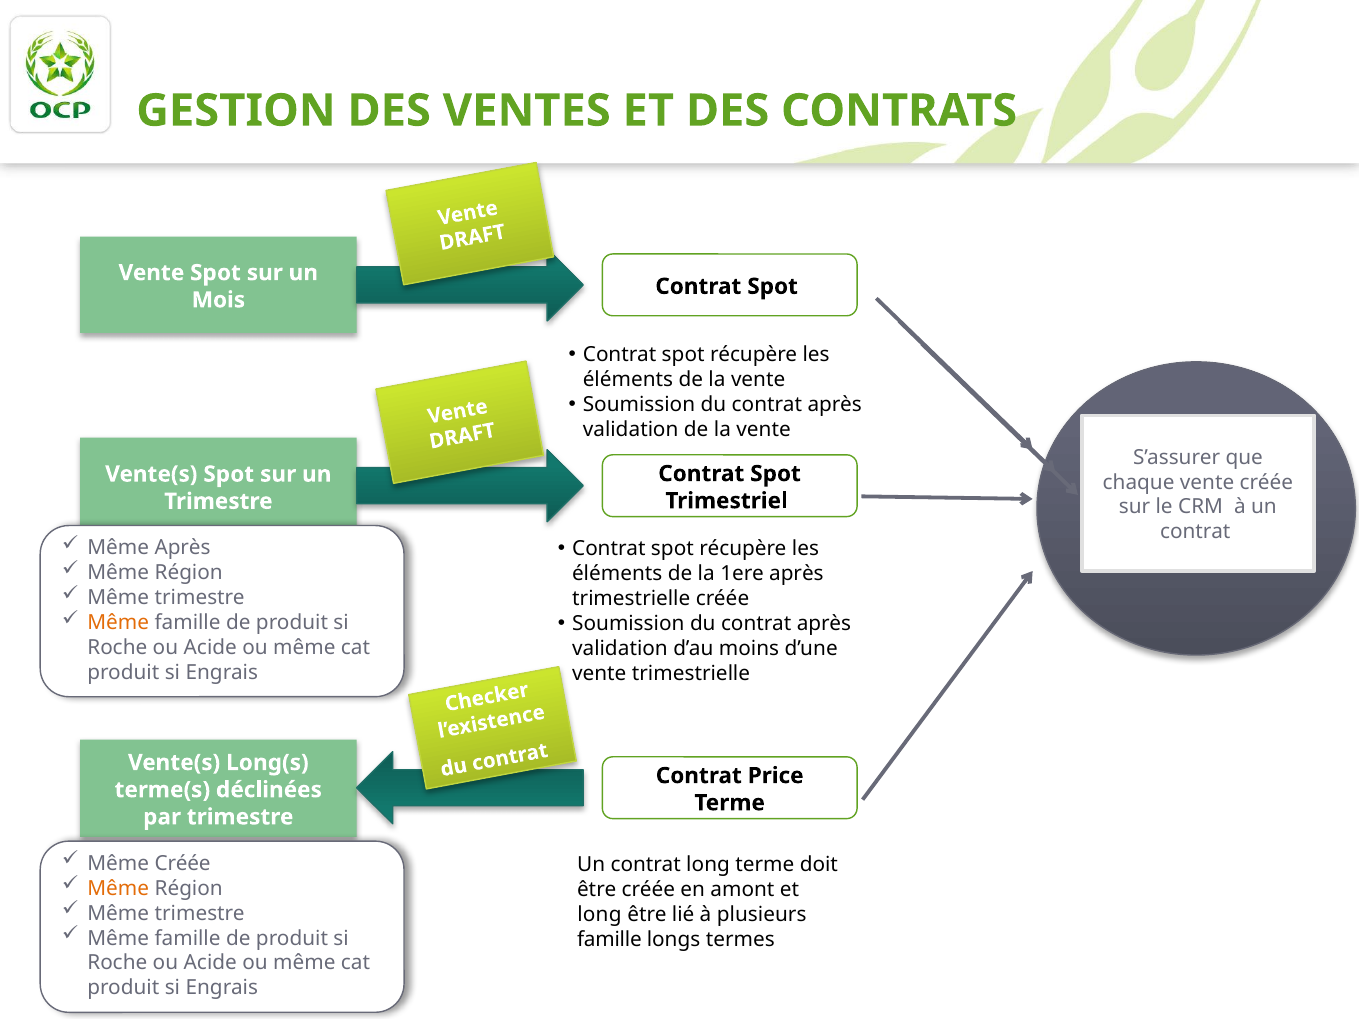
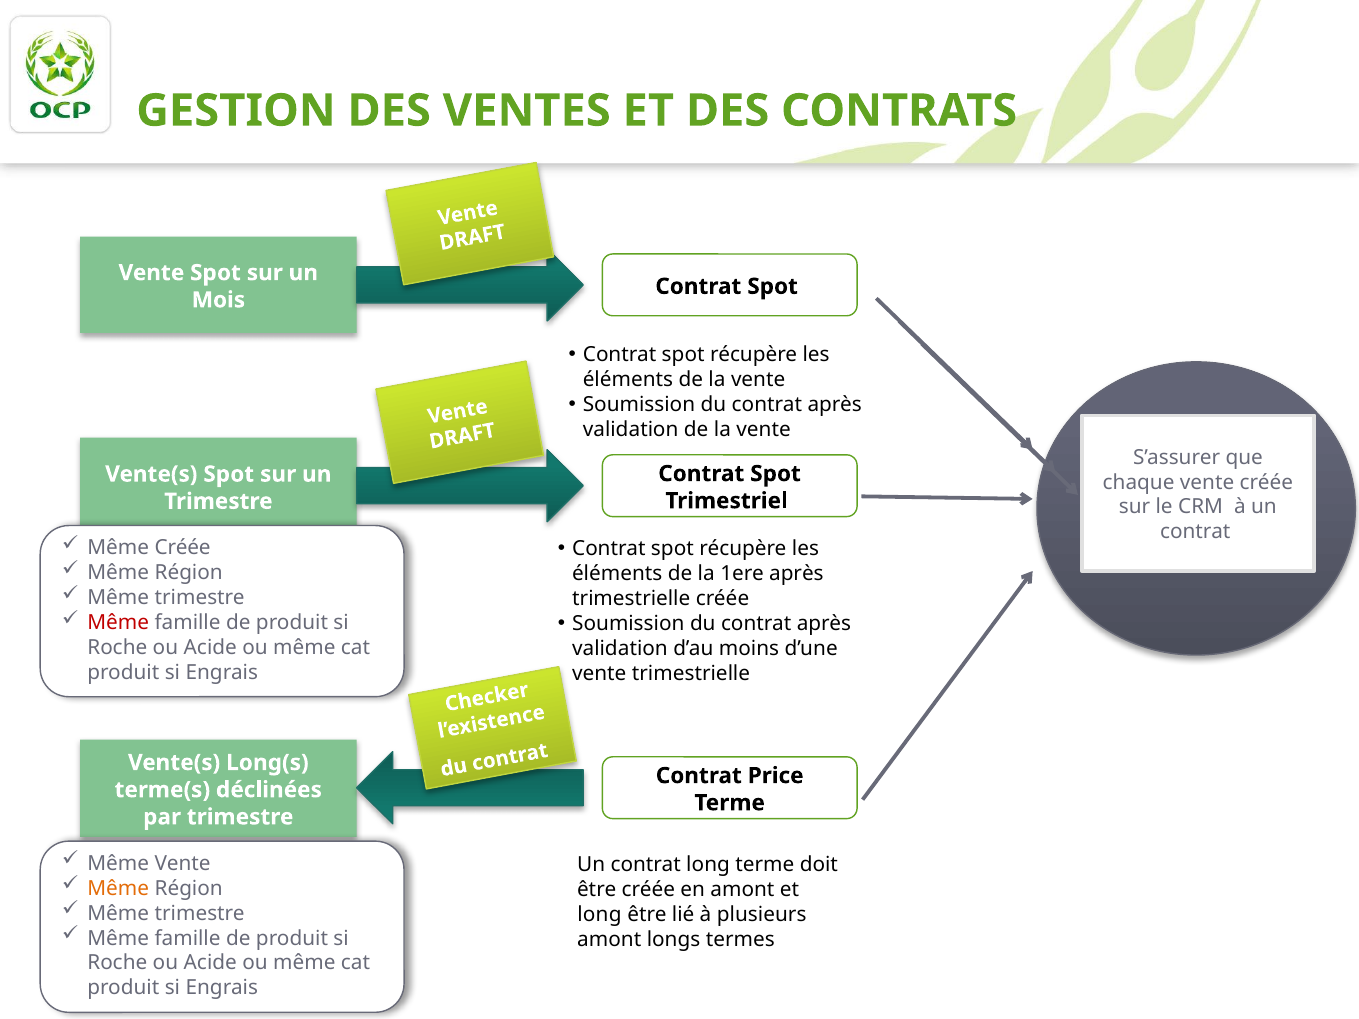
Même Après: Après -> Créée (183, 548)
Même colour: orange -> red (118, 623)
Même Créée: Créée -> Vente (183, 864)
famille: famille -> amont (609, 940)
